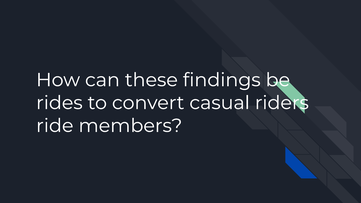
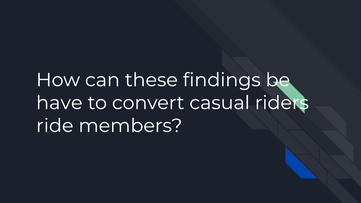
rides: rides -> have (59, 103)
